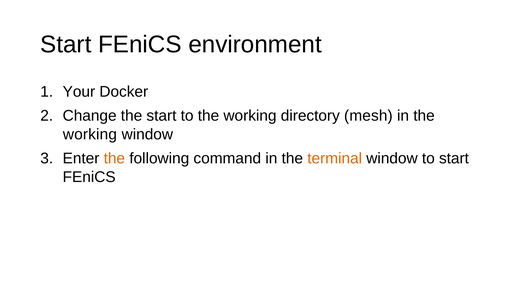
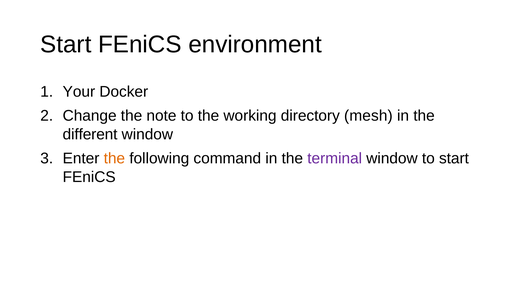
the start: start -> note (161, 116)
working: working -> different (90, 134)
terminal colour: orange -> purple (335, 158)
